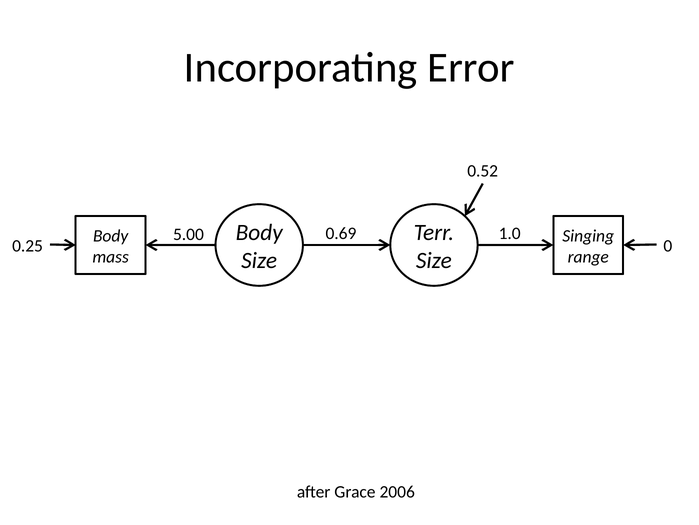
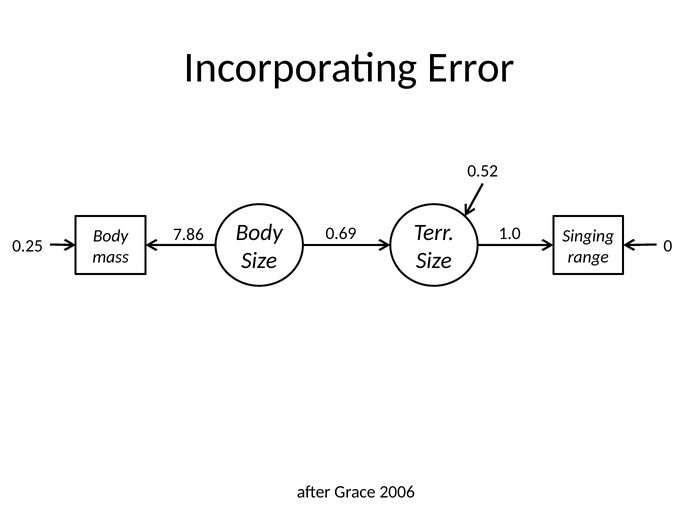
5.00: 5.00 -> 7.86 (188, 234)
